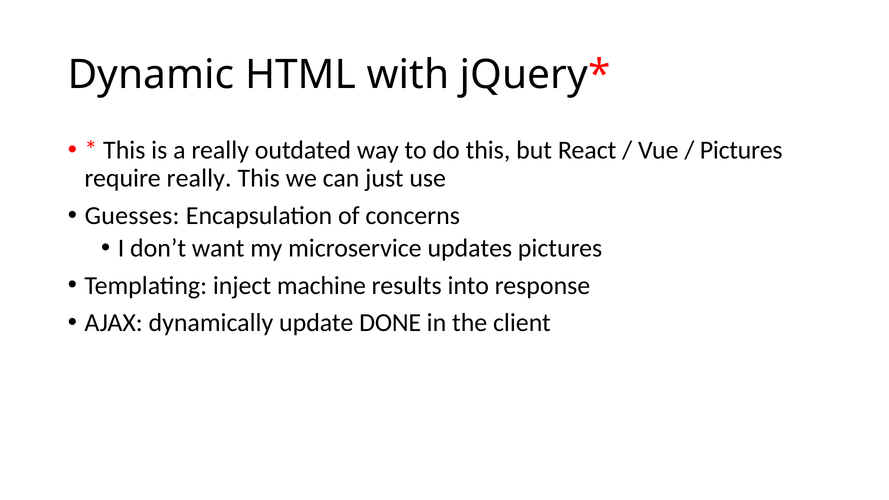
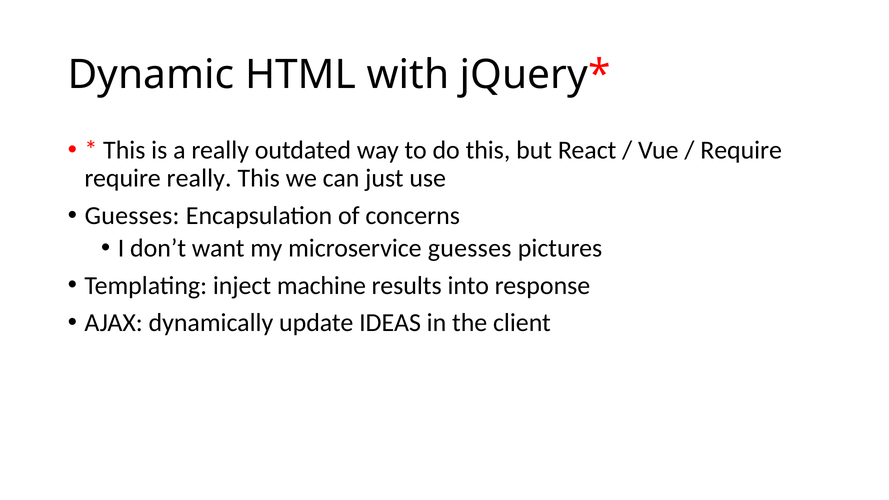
Pictures: Pictures -> Require (741, 150)
microservice updates: updates -> guesses (470, 248)
DONE: DONE -> IDEAS (390, 323)
